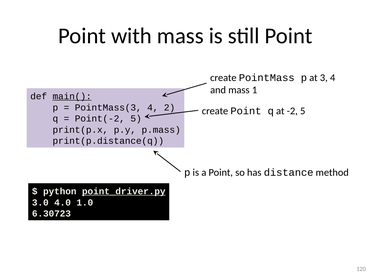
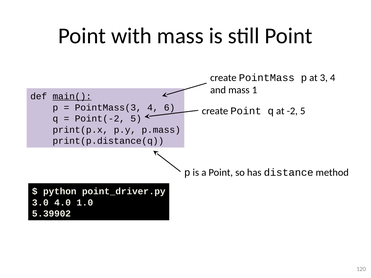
2: 2 -> 6 (169, 108)
point_driver.py underline: present -> none (124, 191)
6.30723: 6.30723 -> 5.39902 (51, 214)
